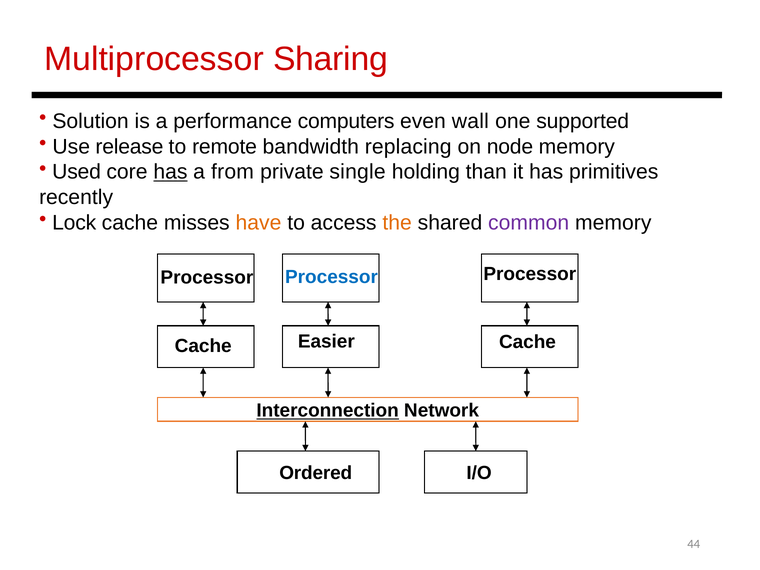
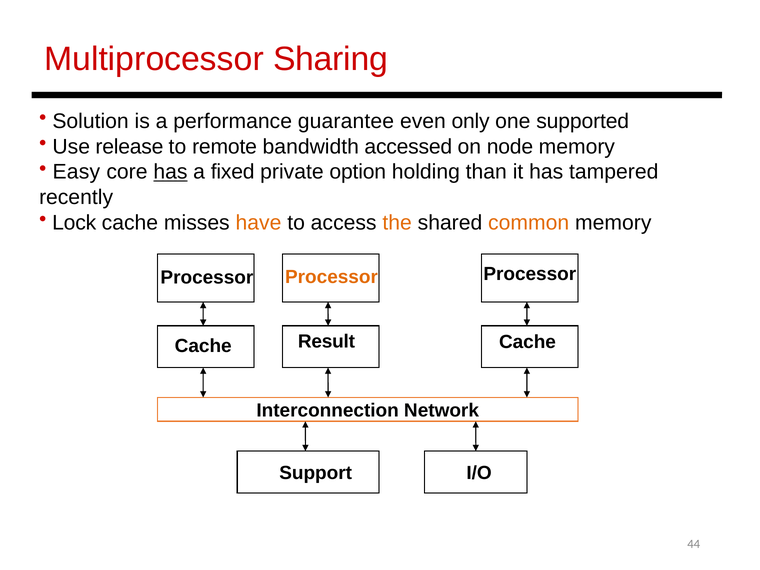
computers: computers -> guarantee (346, 121)
wall: wall -> only (471, 121)
replacing: replacing -> accessed (408, 147)
Used: Used -> Easy (76, 172)
from: from -> fixed (233, 172)
single: single -> option (358, 172)
primitives: primitives -> tampered (614, 172)
common colour: purple -> orange (529, 223)
Processor colour: blue -> orange (331, 277)
Easier: Easier -> Result (326, 342)
Interconnection underline: present -> none (328, 411)
Ordered: Ordered -> Support (316, 473)
